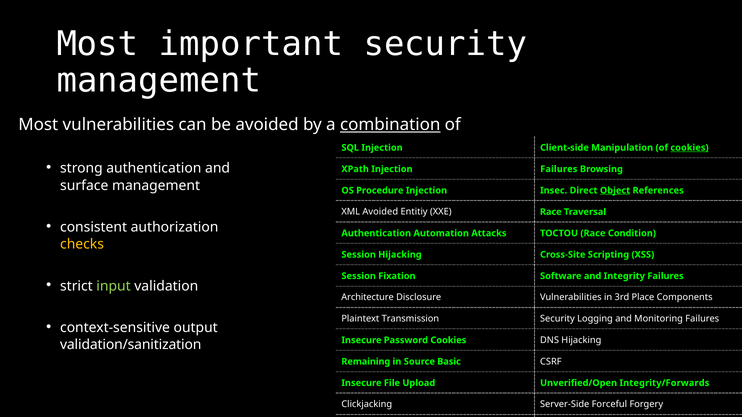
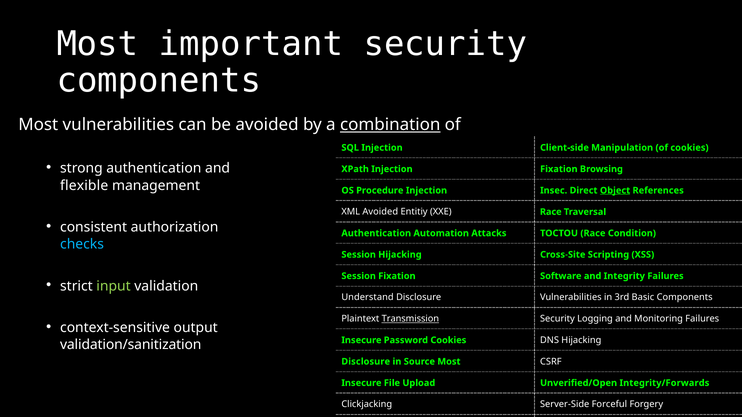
management: management -> components (159, 81)
cookies underline: present -> none (689, 148)
Injection Failures: Failures -> Fixation (559, 169)
surface: surface -> flexible (84, 186)
checks colour: yellow -> light blue (82, 244)
Architecture: Architecture -> Understand (368, 298)
Place: Place -> Basic (643, 298)
Transmission underline: none -> present (410, 319)
Remaining: Remaining -> Disclosure (366, 362)
Source Basic: Basic -> Most (449, 362)
